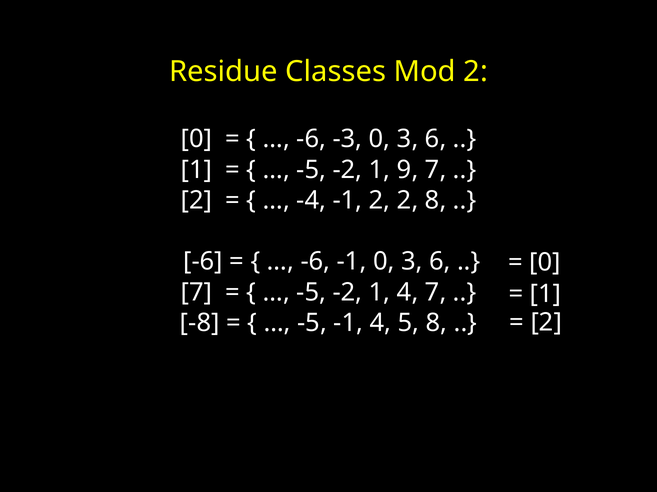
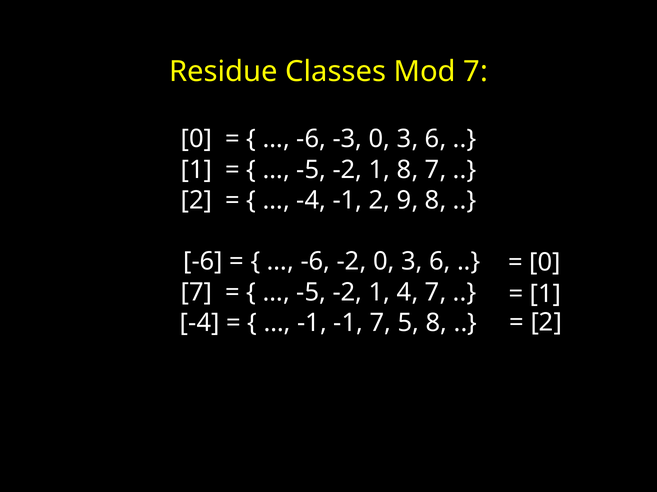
Mod 2: 2 -> 7 (476, 72)
1 9: 9 -> 8 (408, 170)
2 2: 2 -> 9 (408, 201)
-6 -1: -1 -> -2 (352, 262)
-8: -8 -> -4 (200, 323)
-5: -5 -> -1 (312, 323)
-1 4: 4 -> 7 (380, 323)
